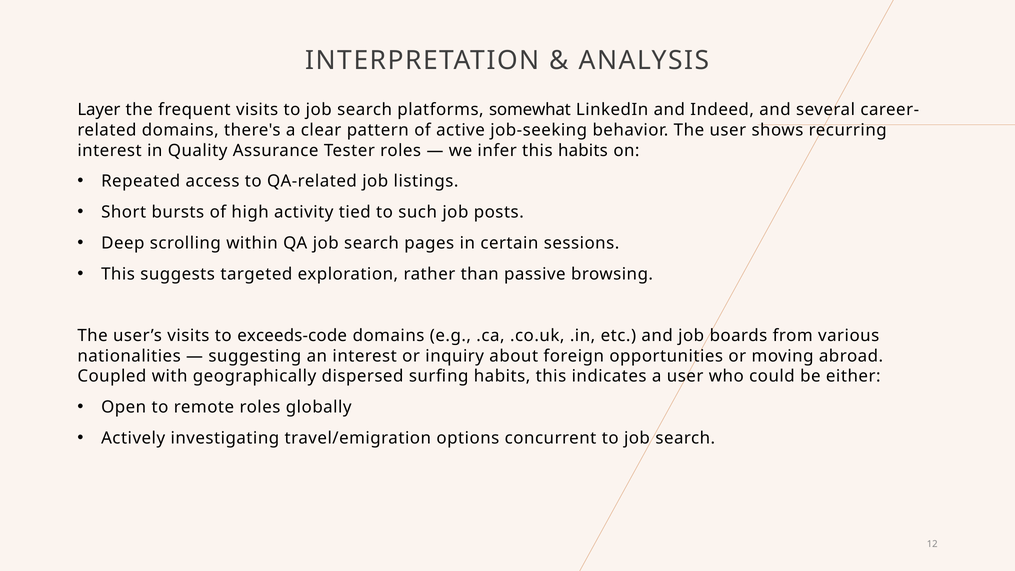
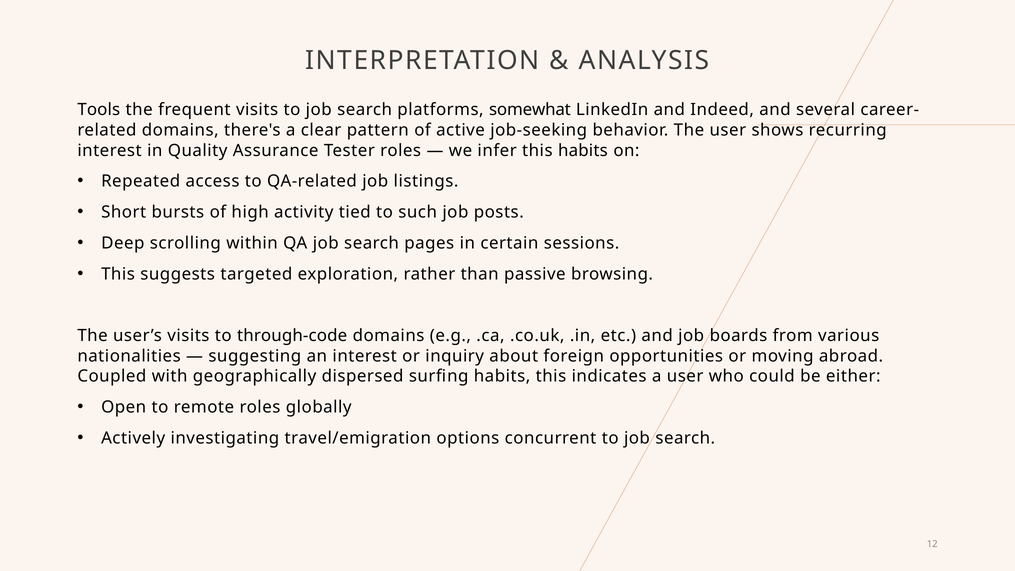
Layer: Layer -> Tools (99, 110)
exceeds-code: exceeds-code -> through-code (292, 336)
